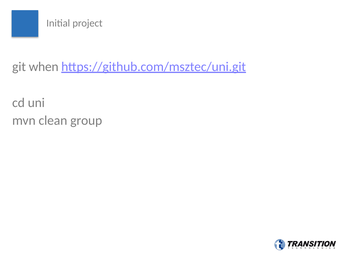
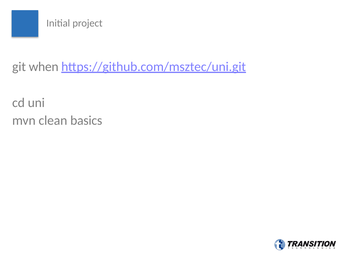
group: group -> basics (86, 121)
